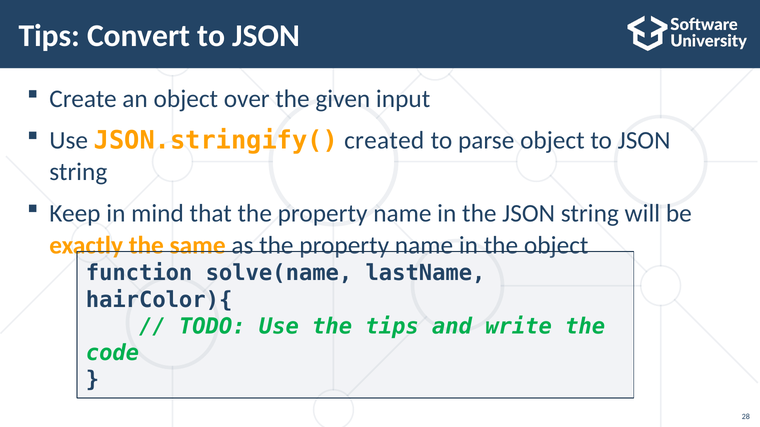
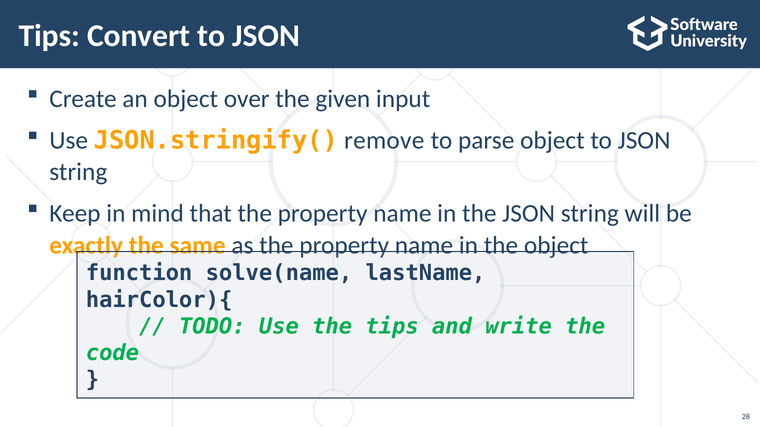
created: created -> remove (384, 140)
